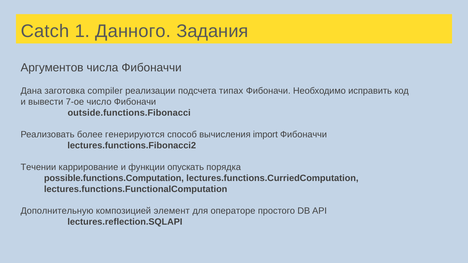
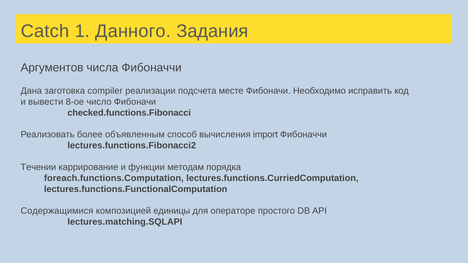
типах: типах -> месте (231, 91)
7-ое: 7-ое -> 8-ое (75, 102)
outside.functions.Fibonacci: outside.functions.Fibonacci -> checked.functions.Fibonacci (129, 113)
генерируются: генерируются -> объявленным (135, 135)
опускать: опускать -> методам (186, 167)
possible.functions.Computation: possible.functions.Computation -> foreach.functions.Computation (114, 178)
Дополнительную: Дополнительную -> Содержащимися (57, 211)
элемент: элемент -> единицы (172, 211)
lectures.reflection.SQLAPI: lectures.reflection.SQLAPI -> lectures.matching.SQLAPI (125, 222)
